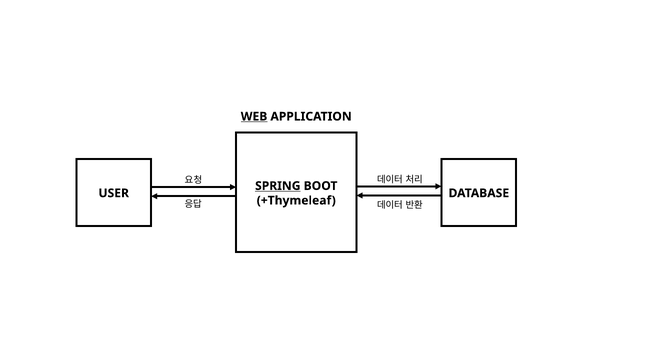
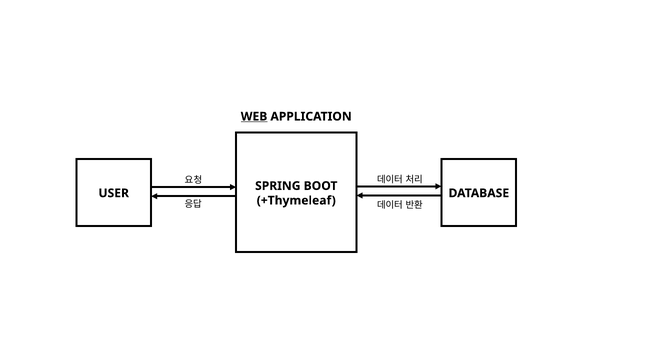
SPRING underline: present -> none (278, 186)
